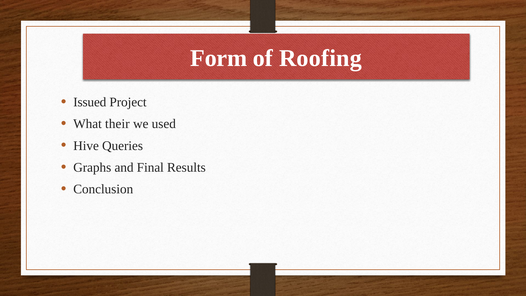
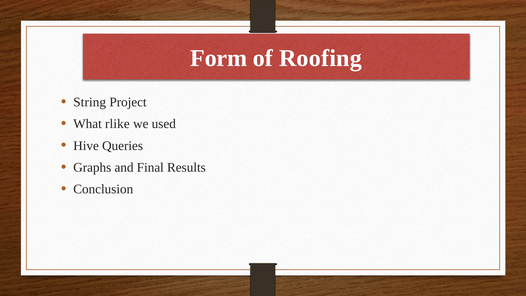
Issued: Issued -> String (90, 102)
their: their -> rlike (117, 124)
